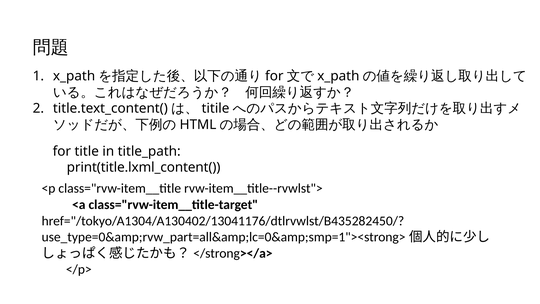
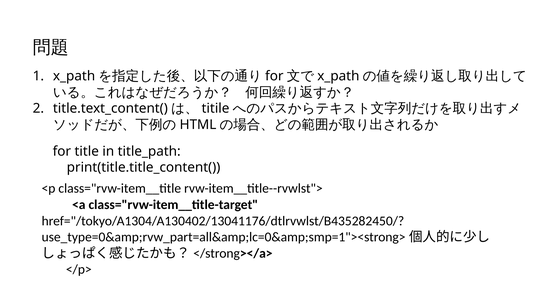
print(title.lxml_content(: print(title.lxml_content( -> print(title.title_content( (144, 167)
